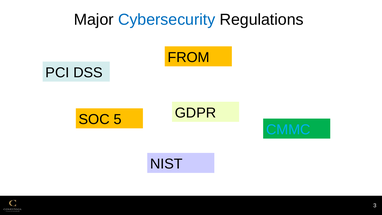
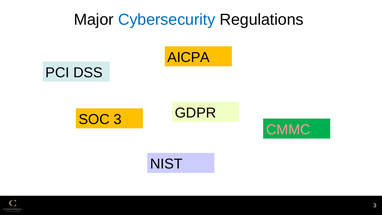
FROM: FROM -> AICPA (189, 57)
SOC 5: 5 -> 3 (118, 119)
CMMC colour: light blue -> pink (288, 130)
